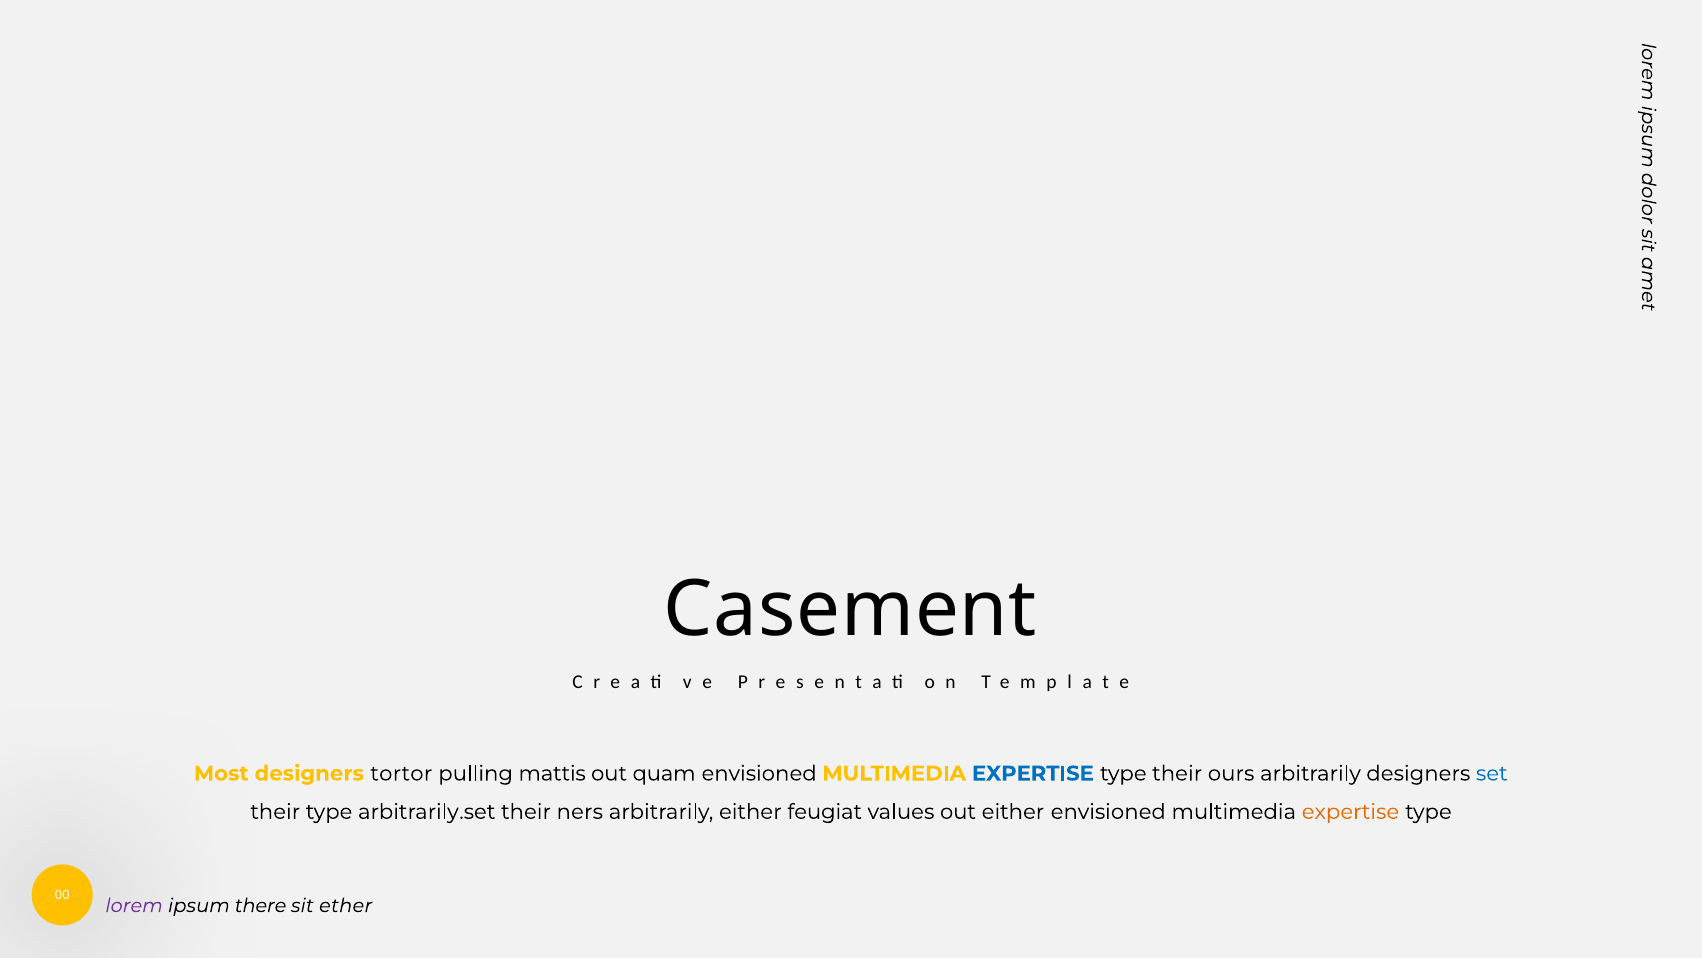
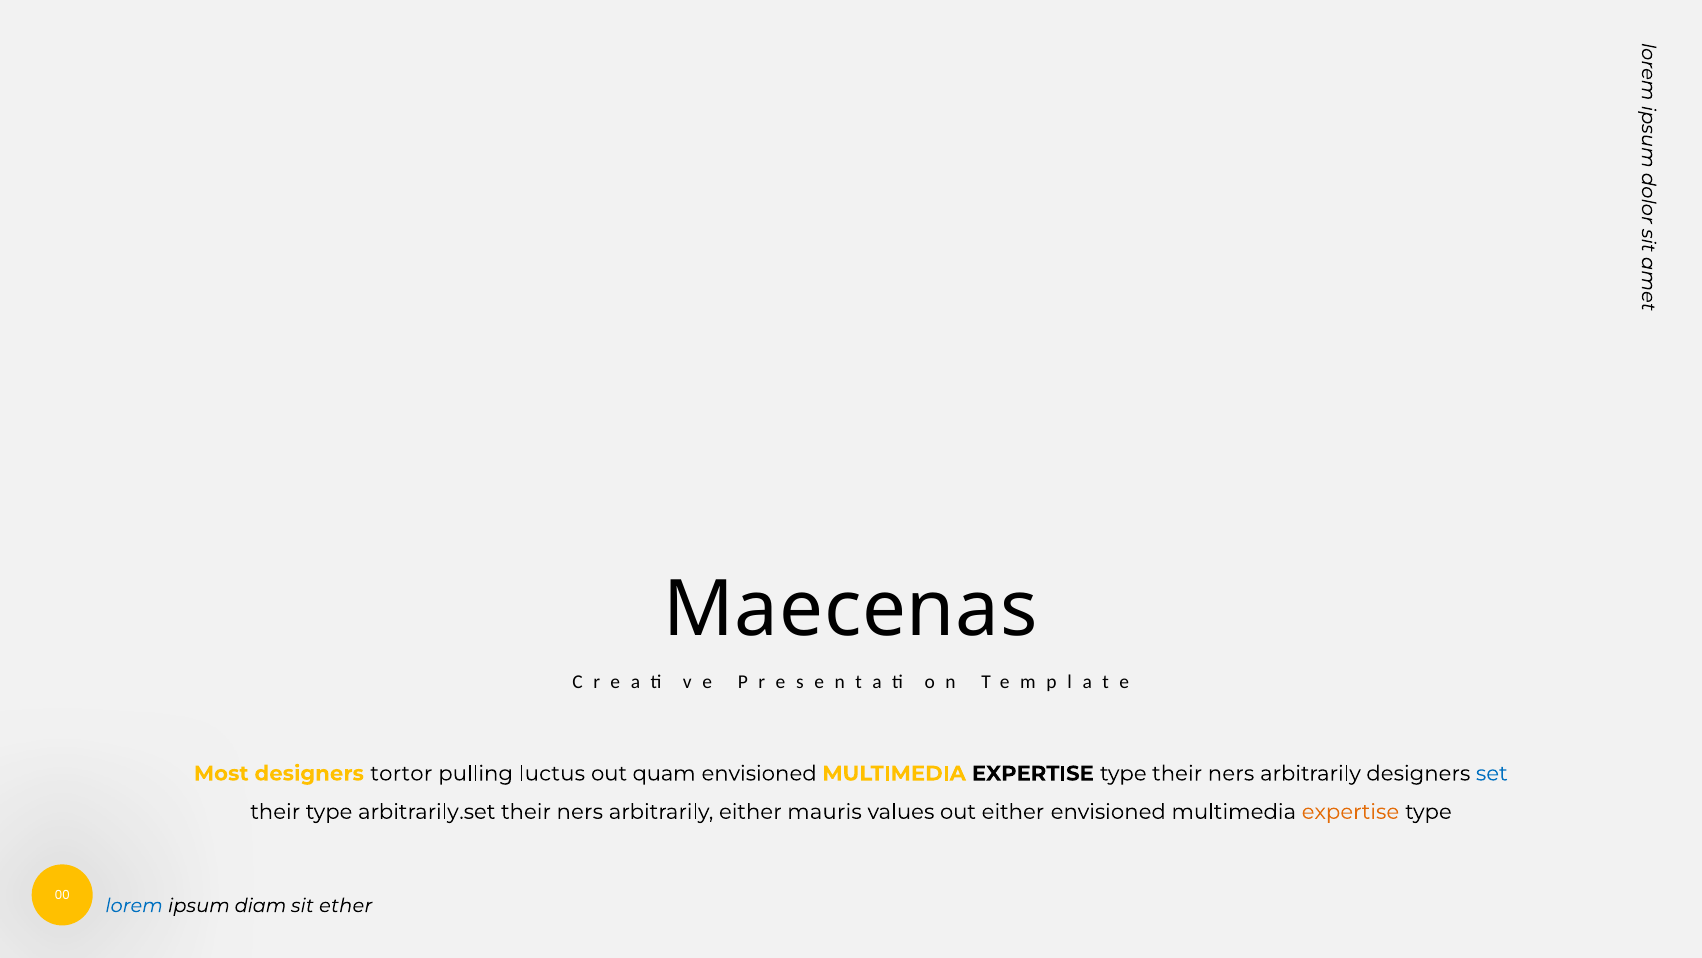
Casement: Casement -> Maecenas (850, 610)
mattis: mattis -> luctus (552, 773)
EXPERTISE colour: blue -> black (1033, 773)
type their ours: ours -> ners (1231, 773)
feugiat: feugiat -> mauris (824, 811)
lorem colour: purple -> blue (134, 905)
there: there -> diam (261, 905)
